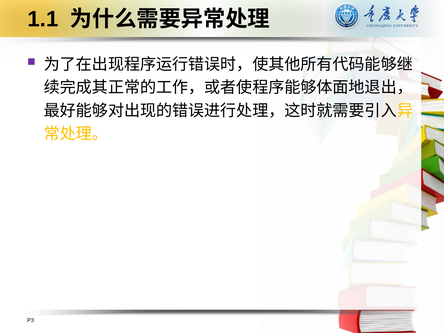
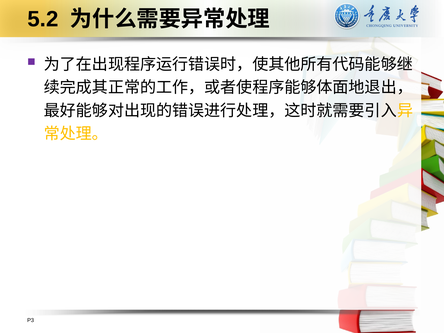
1.1: 1.1 -> 5.2 (43, 19)
